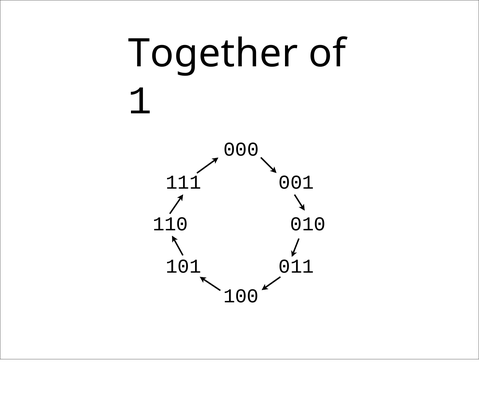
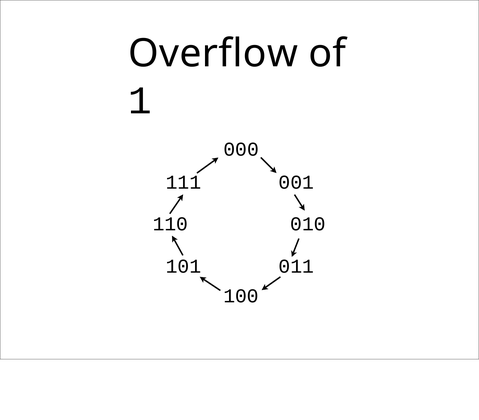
Together: Together -> Overflow (213, 53)
